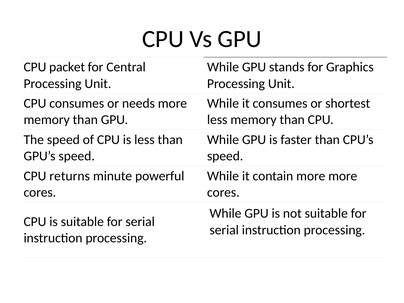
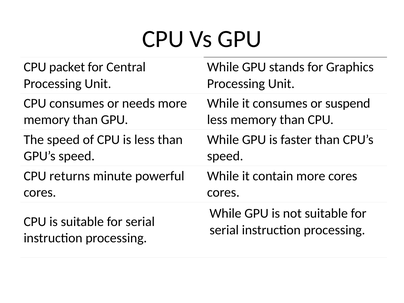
shortest: shortest -> suspend (348, 103)
more more: more -> cores (343, 176)
